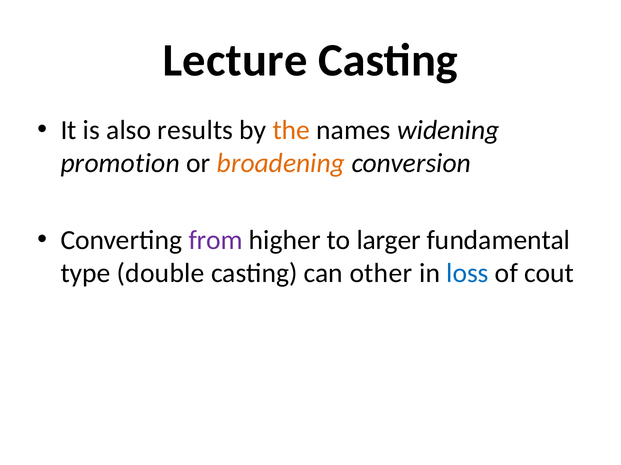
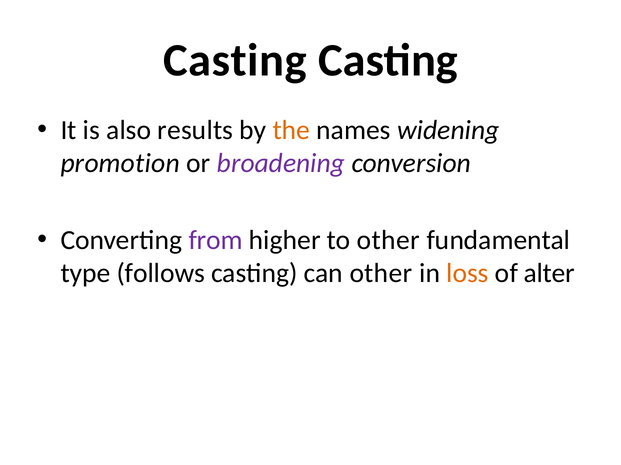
Lecture: Lecture -> Casting (235, 61)
broadening colour: orange -> purple (281, 163)
to larger: larger -> other (388, 241)
double: double -> follows (161, 274)
loss colour: blue -> orange (468, 274)
cout: cout -> alter (549, 274)
